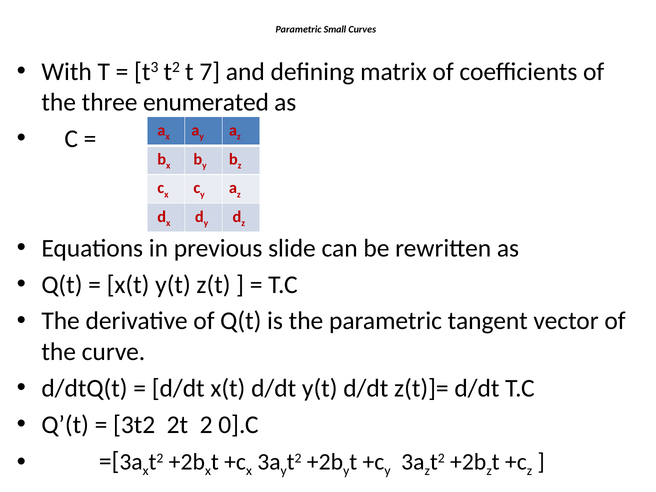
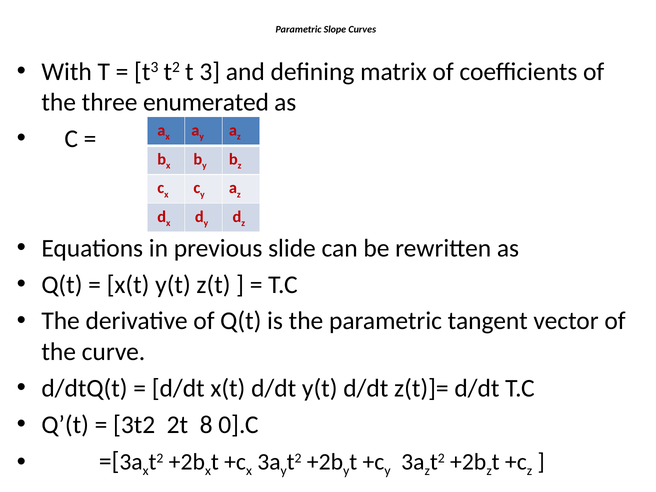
Small: Small -> Slope (335, 29)
7: 7 -> 3 (210, 72)
2: 2 -> 8 (206, 425)
